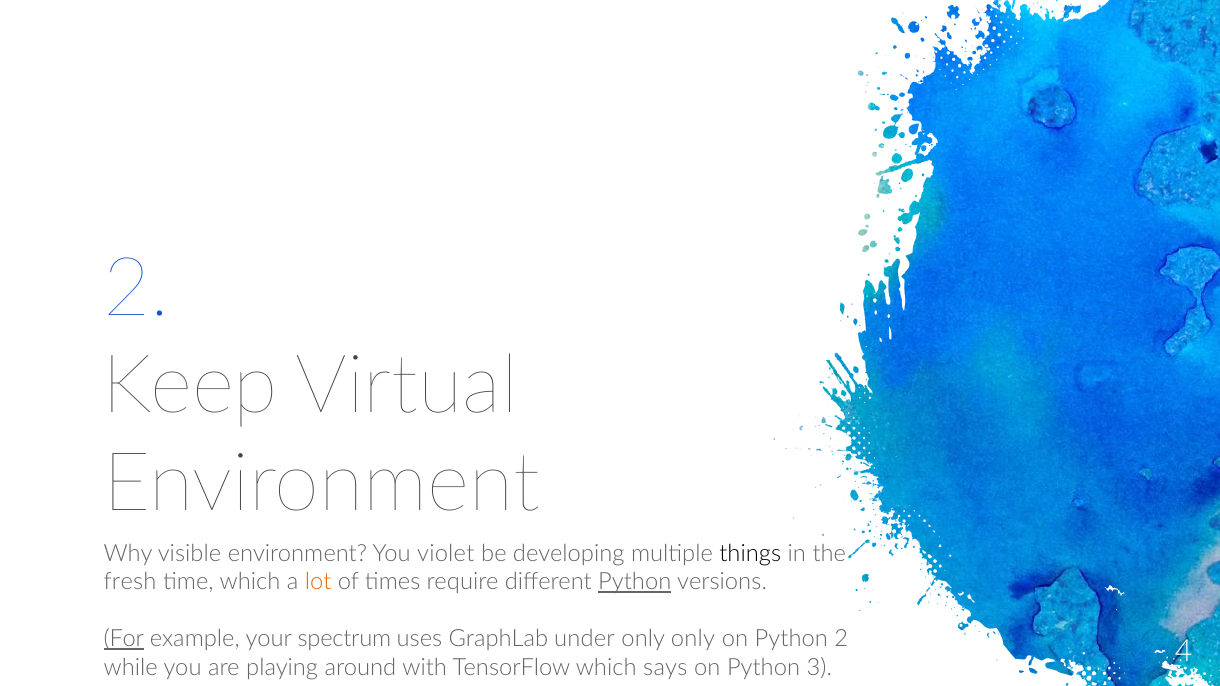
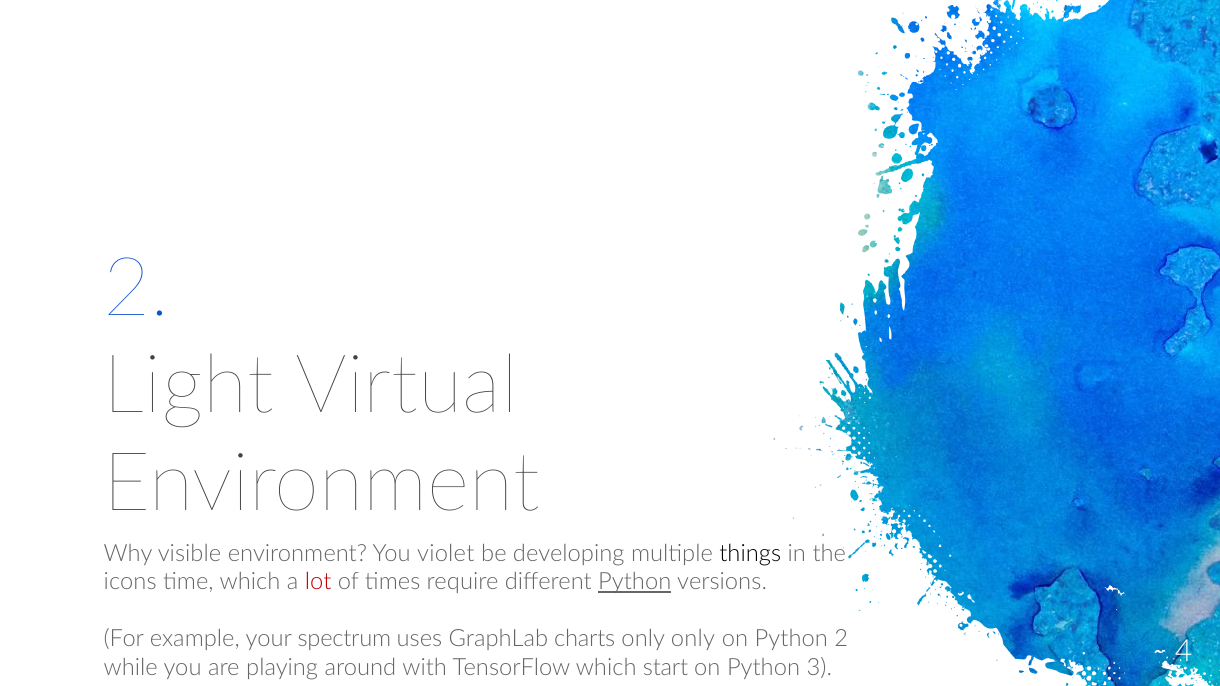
Keep: Keep -> Light (189, 386)
fresh: fresh -> icons (130, 582)
lot colour: orange -> red (318, 582)
For underline: present -> none (124, 639)
under: under -> charts (585, 639)
says: says -> start (666, 668)
